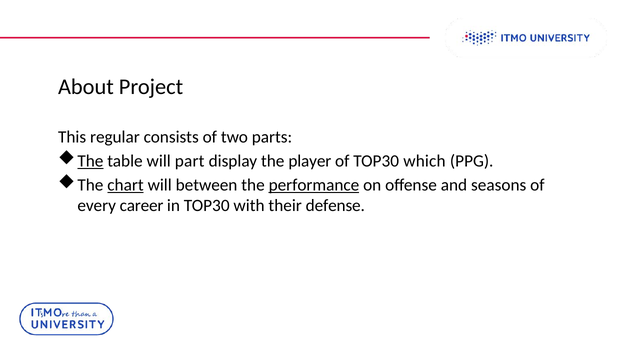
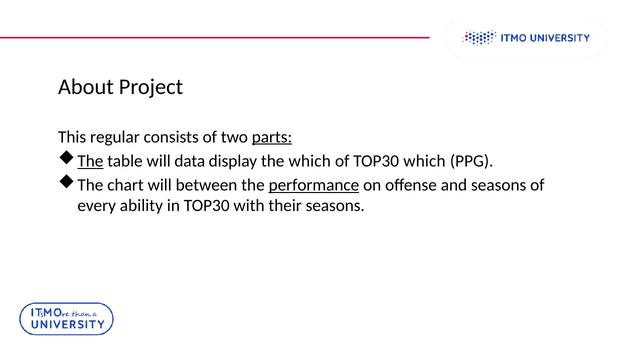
parts underline: none -> present (272, 137)
part: part -> data (190, 161)
the player: player -> which (310, 161)
chart underline: present -> none (125, 185)
career: career -> ability (141, 206)
their defense: defense -> seasons (335, 206)
